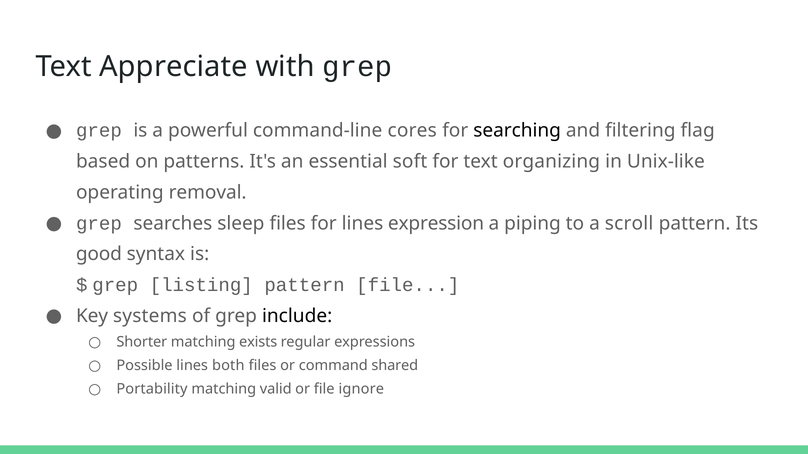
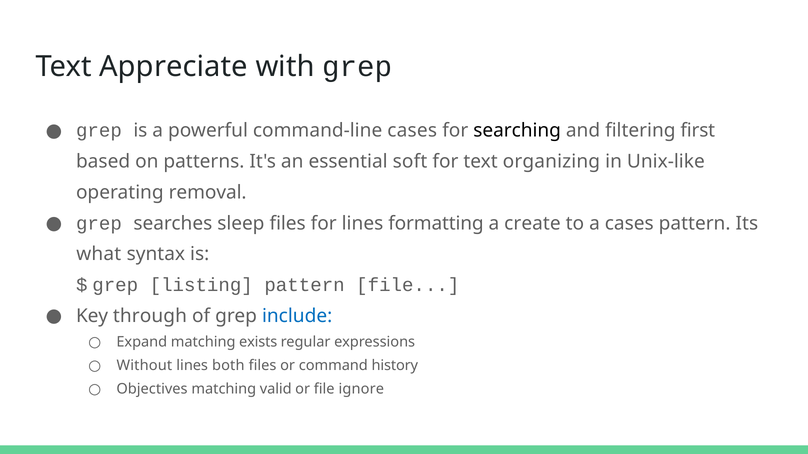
command-line cores: cores -> cases (412, 131)
flag: flag -> first (698, 131)
expression: expression -> formatting (436, 223)
piping: piping -> create (532, 223)
a scroll: scroll -> cases (629, 223)
good: good -> what (99, 254)
systems: systems -> through (150, 316)
include colour: black -> blue (297, 316)
Shorter: Shorter -> Expand (142, 342)
Possible: Possible -> Without (144, 366)
shared: shared -> history (395, 366)
Portability: Portability -> Objectives (152, 390)
